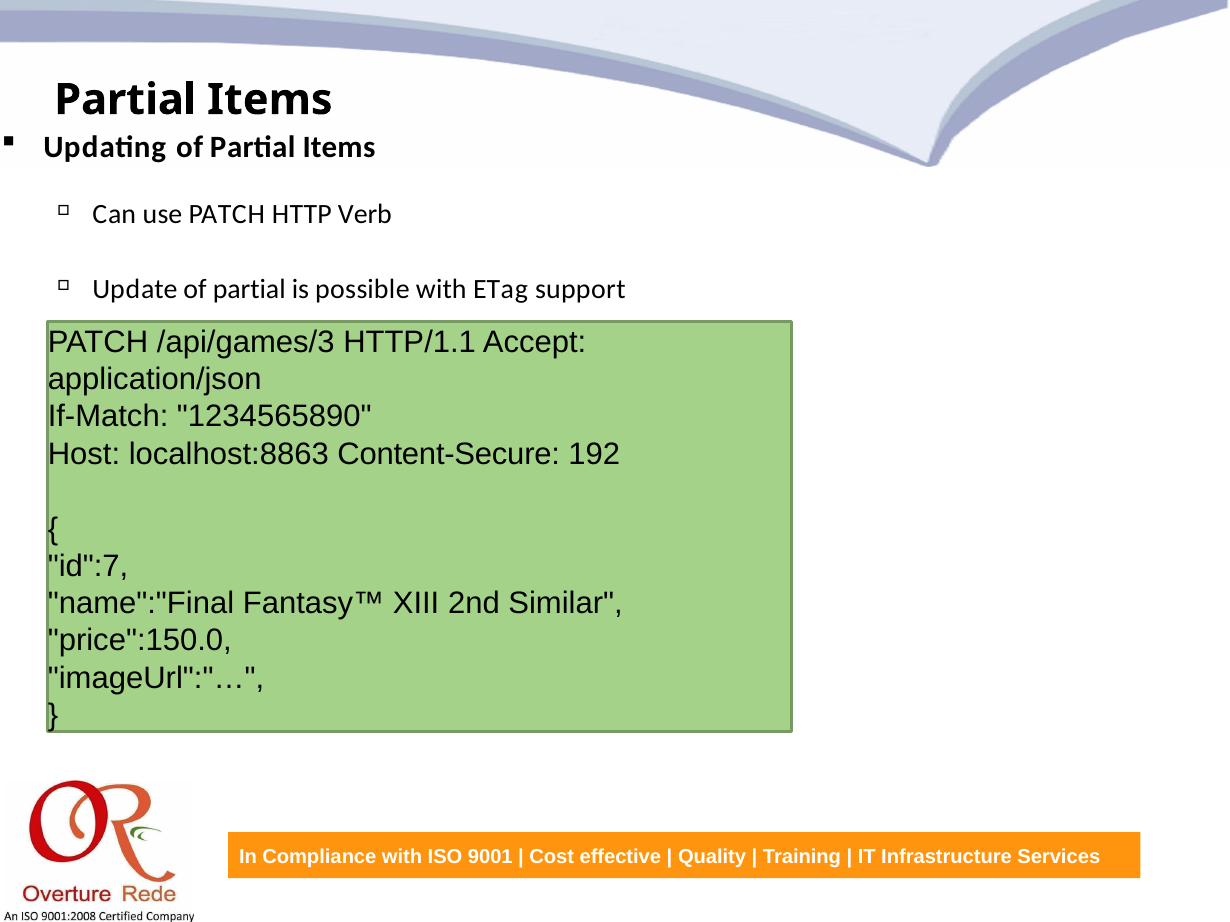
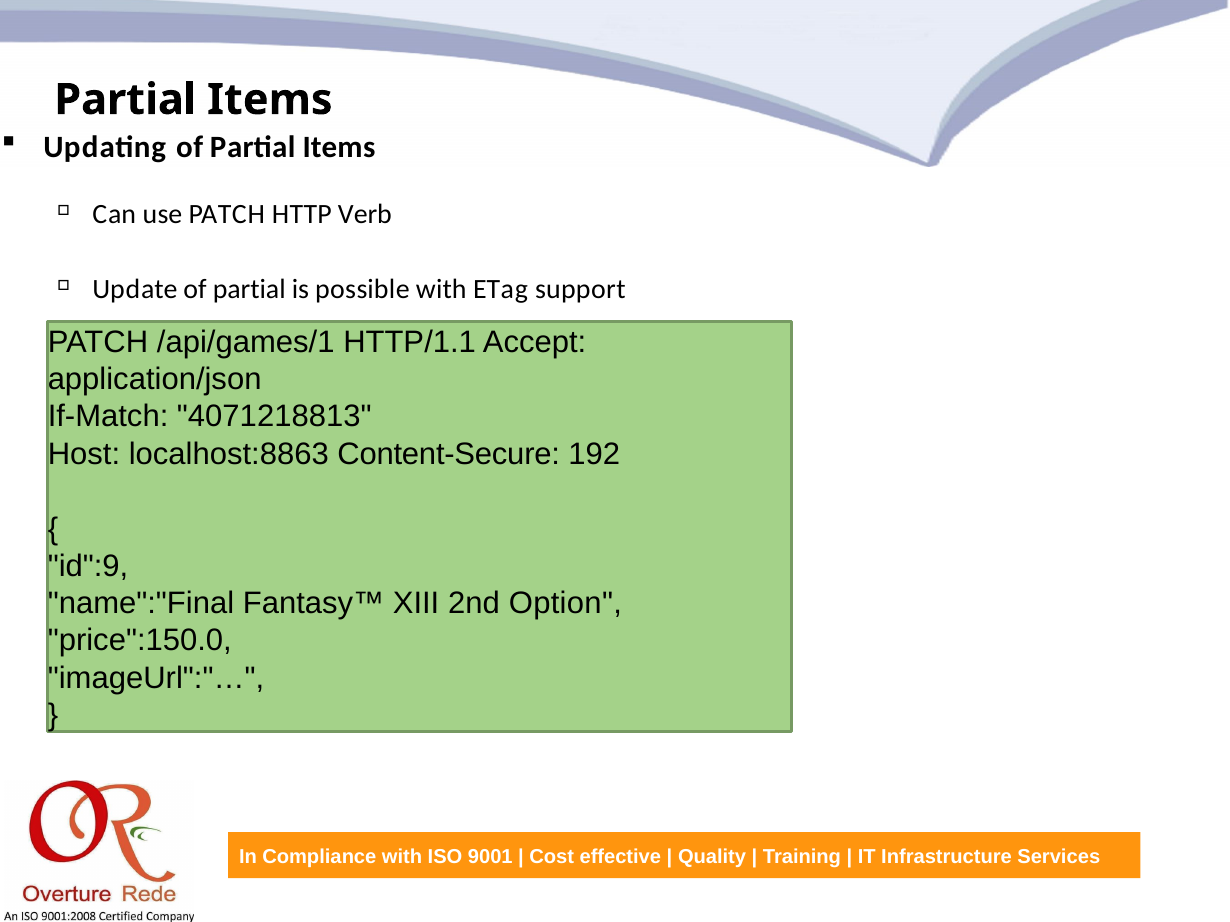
/api/games/3: /api/games/3 -> /api/games/1 (246, 343)
1234565890: 1234565890 -> 4071218813 (274, 417)
id":7: id":7 -> id":9 (88, 567)
Similar: Similar -> Option (565, 604)
